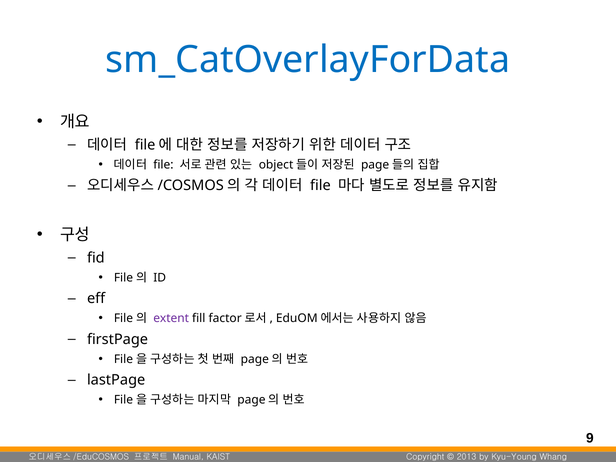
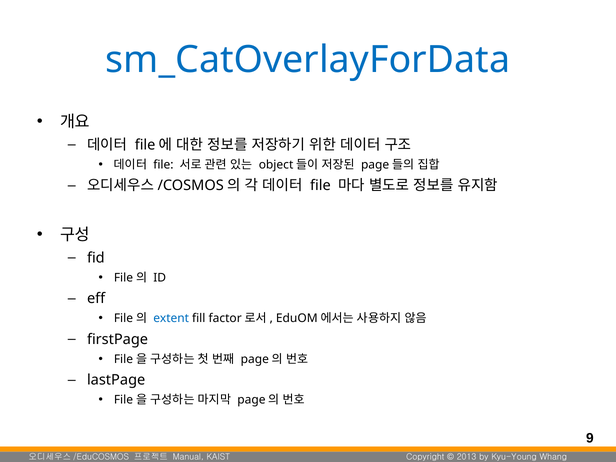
extent colour: purple -> blue (171, 318)
